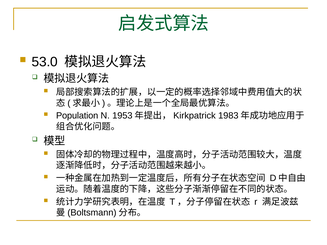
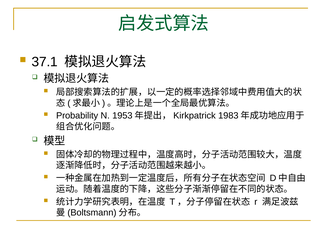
53.0: 53.0 -> 37.1 (45, 62)
Population: Population -> Probability (77, 116)
